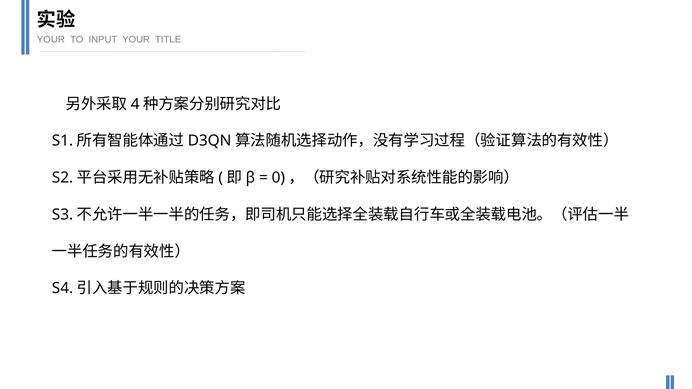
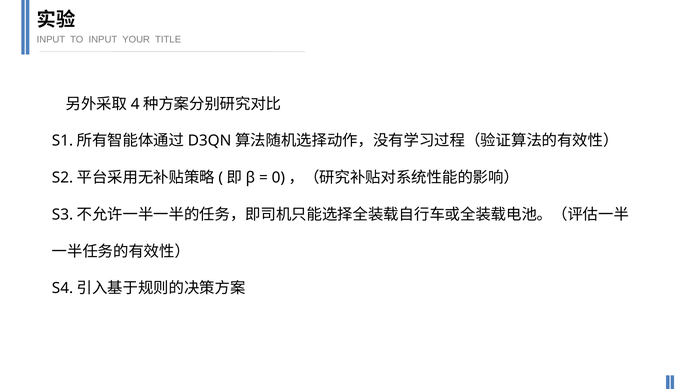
YOUR: YOUR -> INPUT (51, 40)
